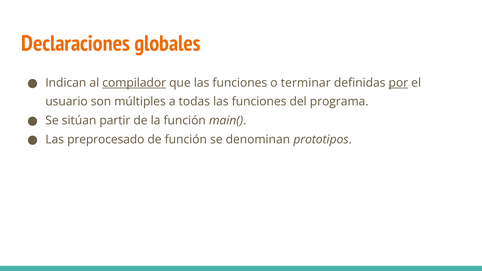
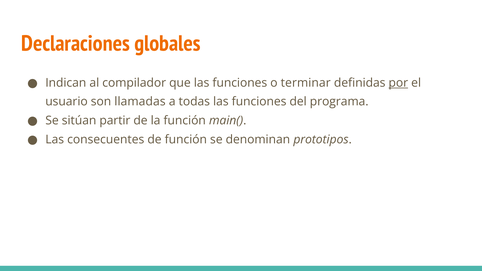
compilador underline: present -> none (134, 83)
múltiples: múltiples -> llamadas (140, 102)
preprocesado: preprocesado -> consecuentes (106, 139)
